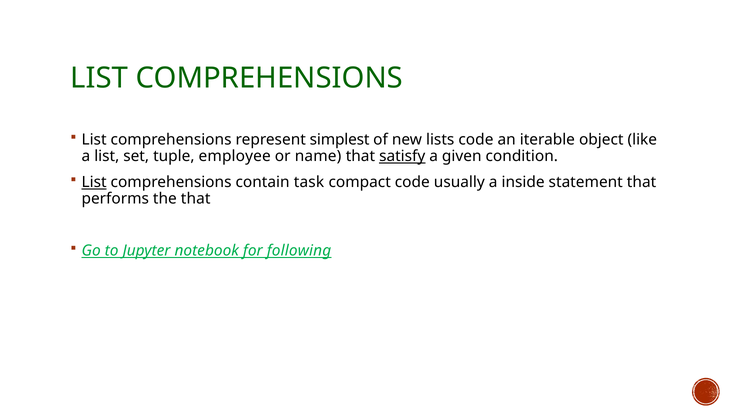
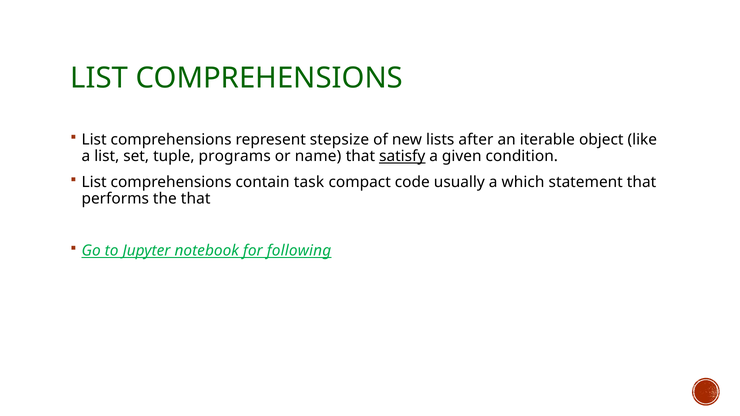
simplest: simplest -> stepsize (339, 140)
lists code: code -> after (476, 140)
employee: employee -> programs (235, 156)
List underline: present -> none (94, 182)
inside: inside -> which (523, 182)
